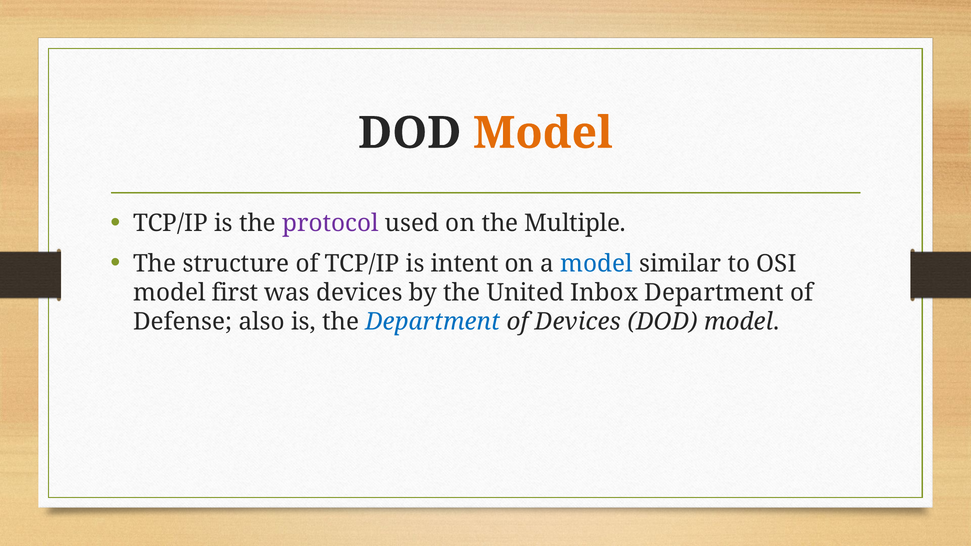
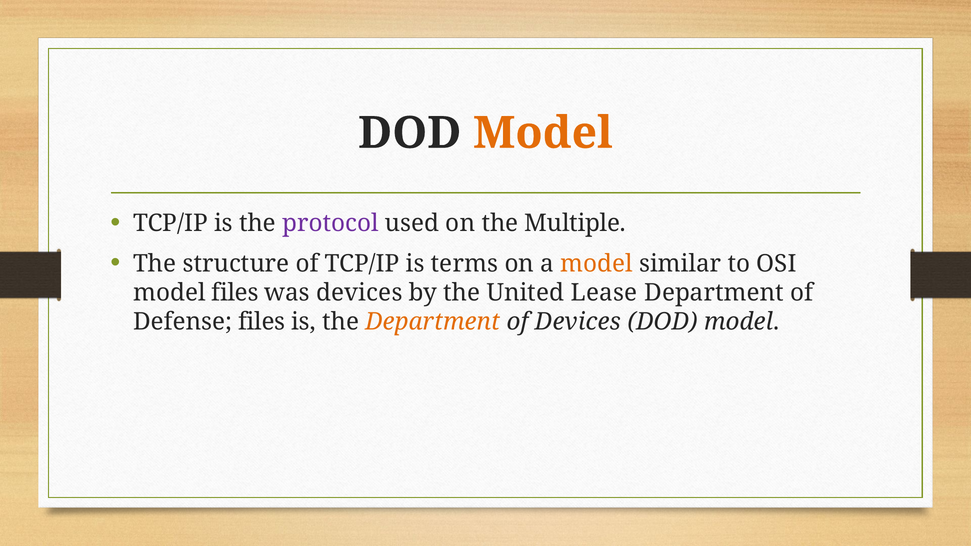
intent: intent -> terms (464, 264)
model colour: blue -> orange (597, 264)
model first: first -> files (235, 293)
Inbox: Inbox -> Lease (604, 293)
Defense also: also -> files (262, 322)
Department colour: blue -> orange (433, 322)
